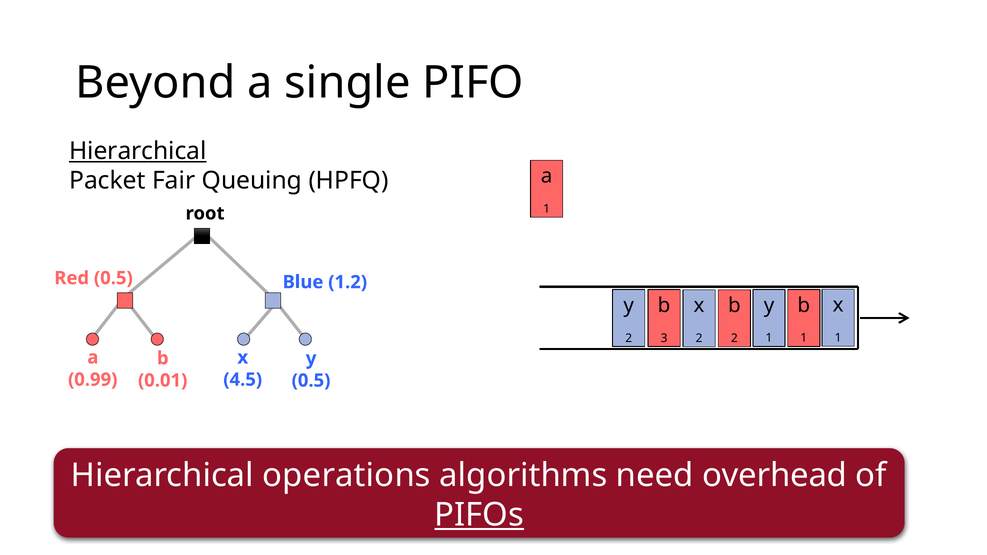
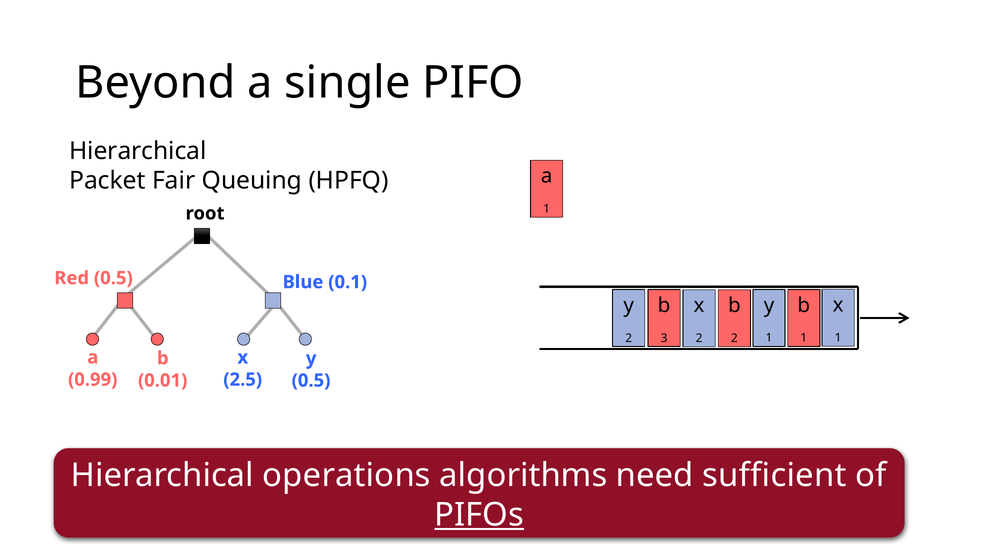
Hierarchical underline: present -> none (138, 151)
1.2: 1.2 -> 0.1 (348, 282)
4.5: 4.5 -> 2.5 (243, 380)
overhead: overhead -> sufficient (774, 476)
